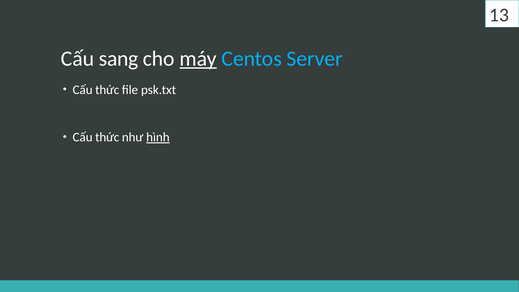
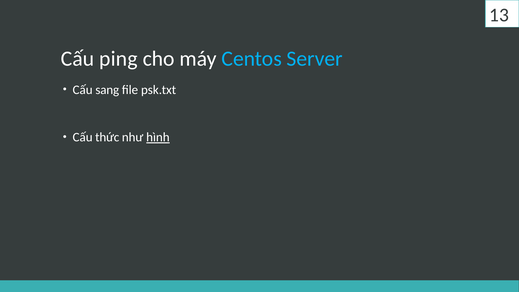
sang: sang -> ping (118, 59)
máy underline: present -> none (198, 59)
thức: thức -> sang (107, 90)
